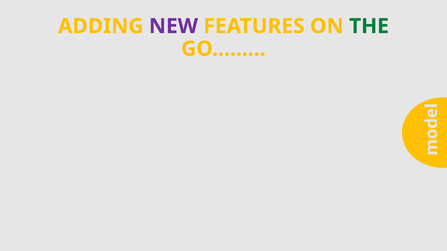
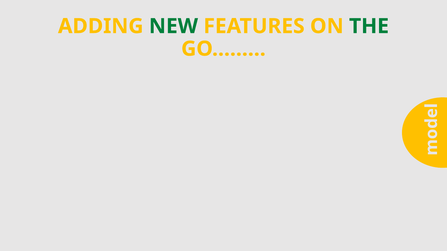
NEW colour: purple -> green (173, 26)
